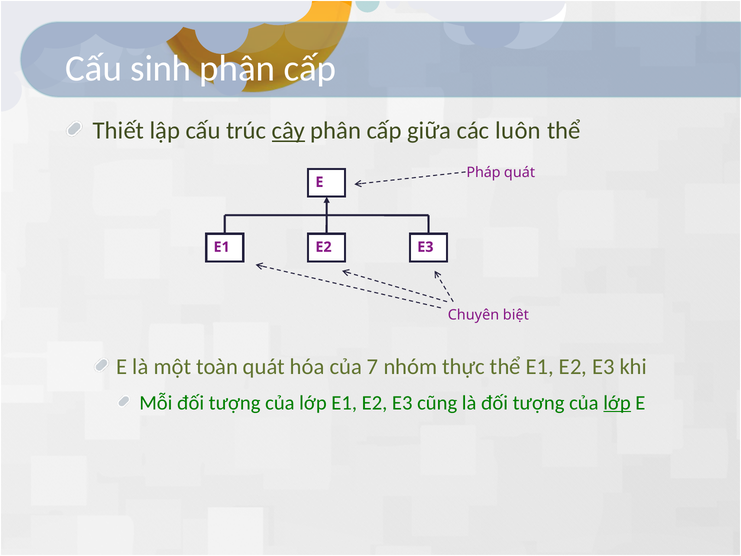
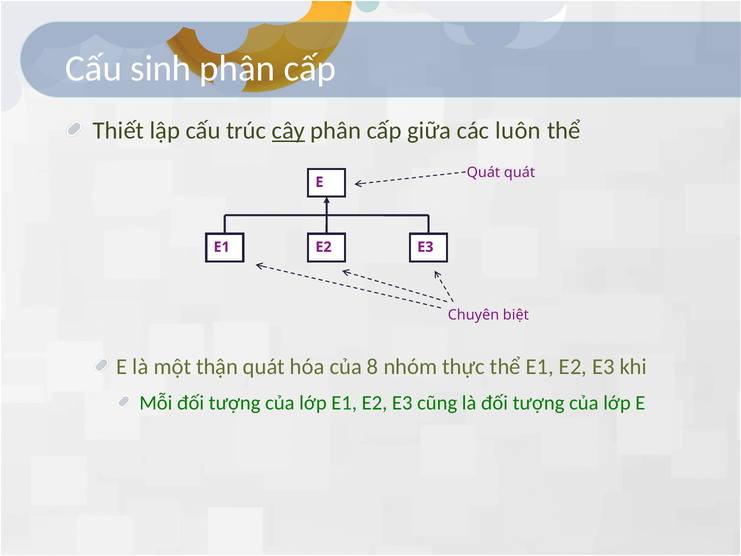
Pháp: Pháp -> Quát (483, 173)
toàn: toàn -> thận (217, 366)
7: 7 -> 8 (373, 366)
lớp underline: present -> none (617, 403)
